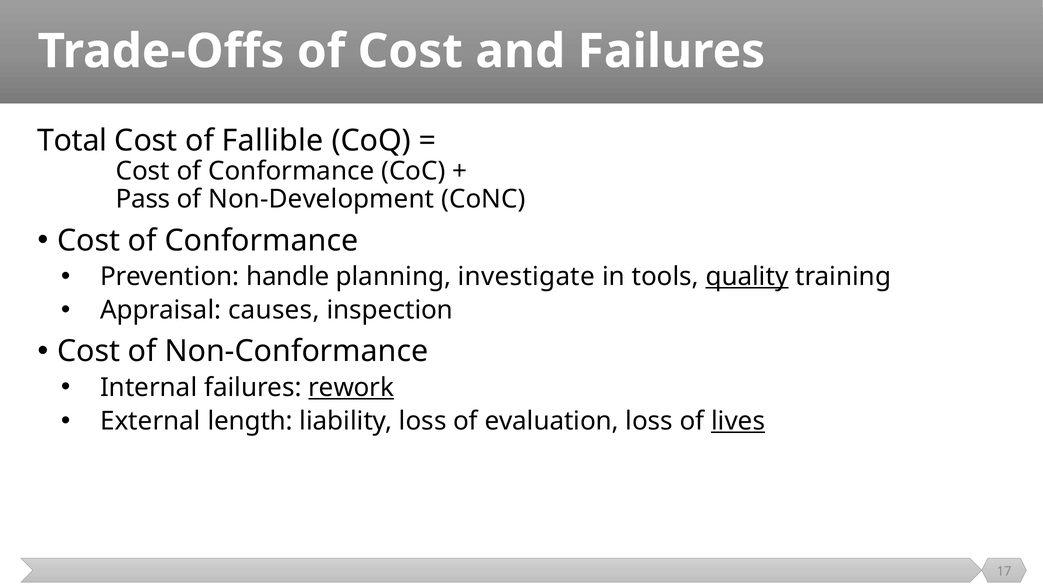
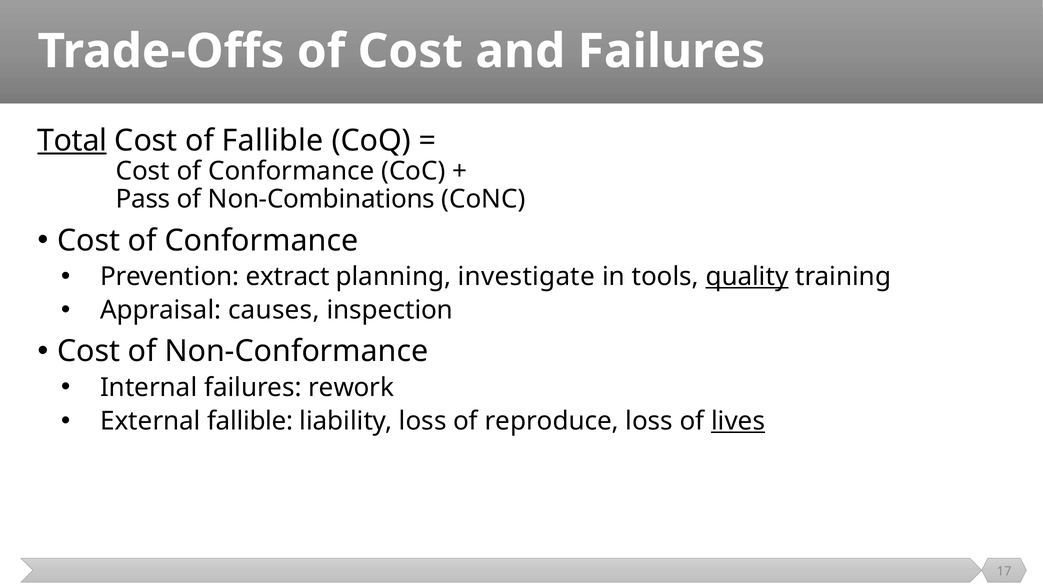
Total underline: none -> present (72, 140)
Non-Development: Non-Development -> Non-Combinations (321, 199)
handle: handle -> extract (288, 276)
rework underline: present -> none (351, 387)
External length: length -> fallible (250, 421)
evaluation: evaluation -> reproduce (552, 421)
